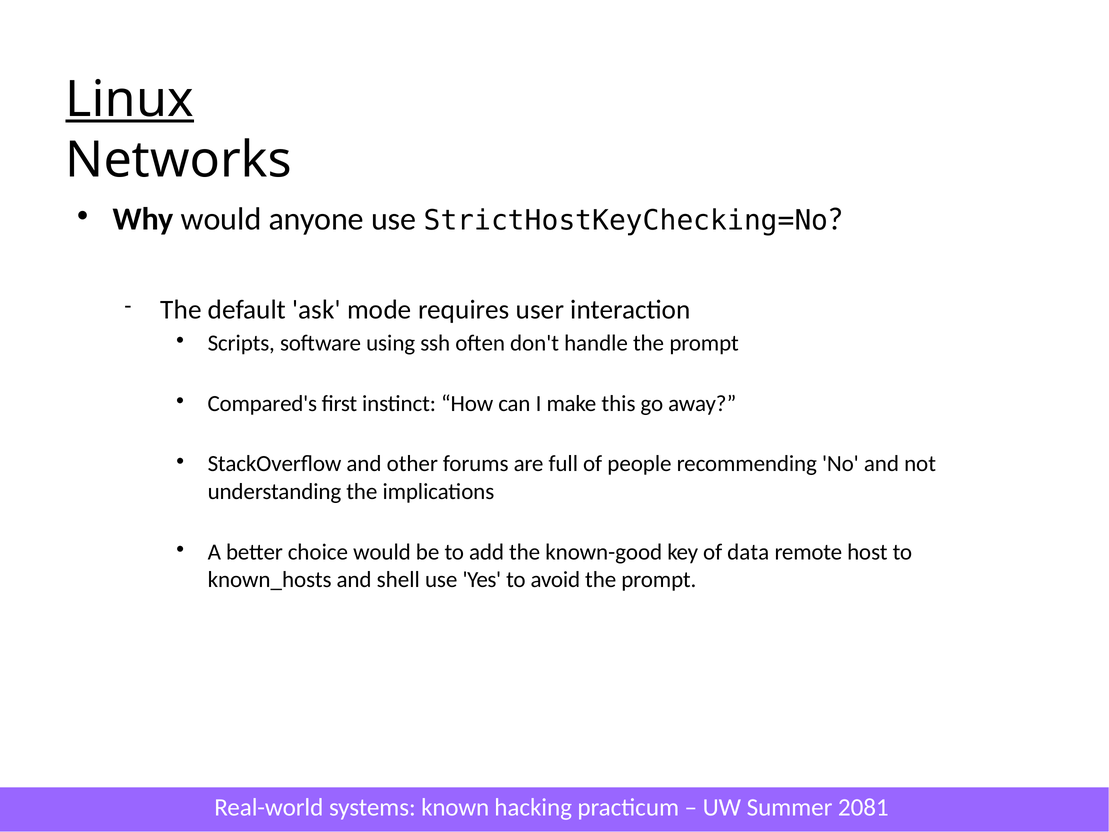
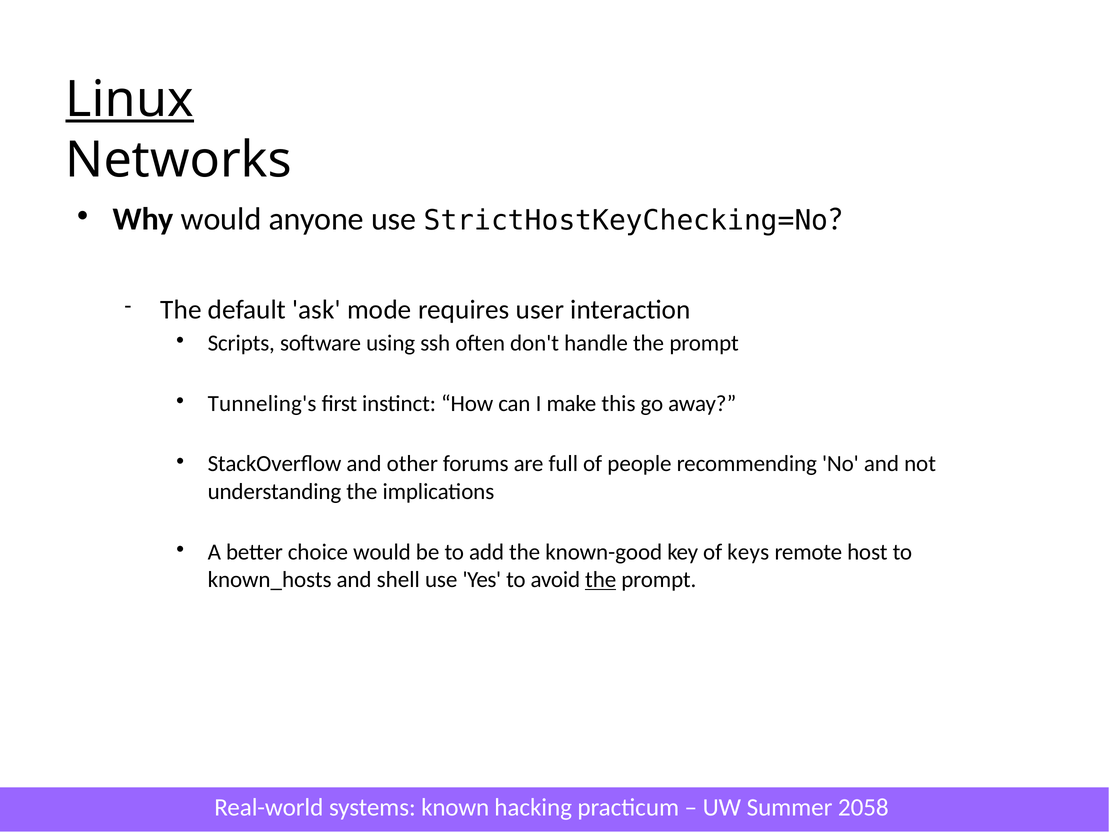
Compared's: Compared's -> Tunneling's (262, 403)
data: data -> keys (748, 552)
the underline: none -> present (601, 579)
2081: 2081 -> 2058 (863, 807)
